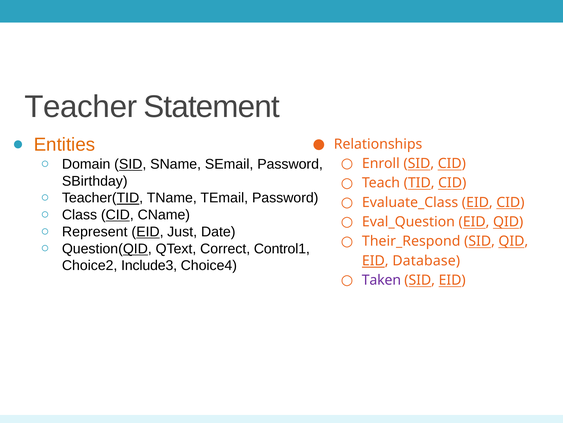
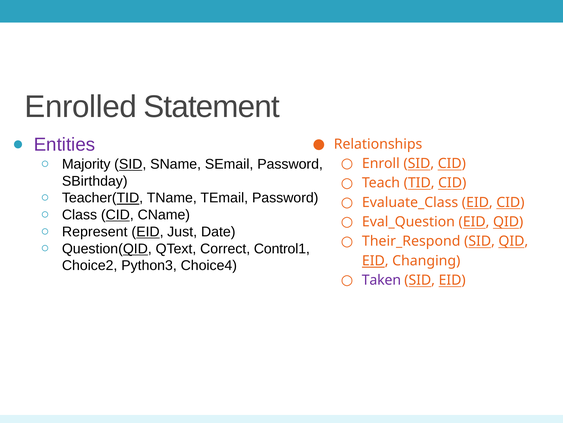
Teacher: Teacher -> Enrolled (81, 107)
Entities colour: orange -> purple (65, 144)
Domain: Domain -> Majority (86, 164)
Database: Database -> Changing (426, 260)
Include3: Include3 -> Python3 (149, 265)
